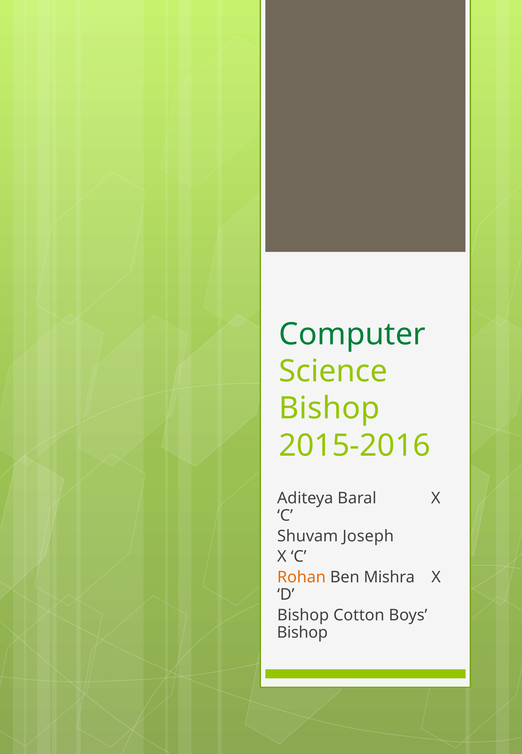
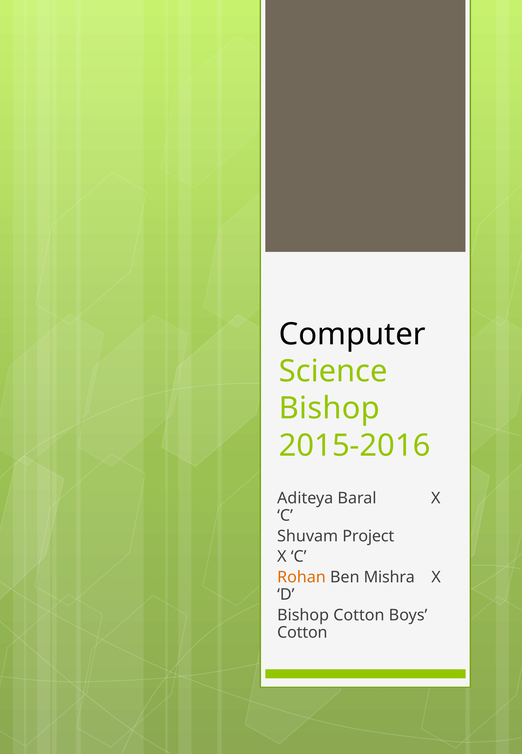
Computer colour: green -> black (352, 334)
Joseph: Joseph -> Project (368, 536)
Bishop: Bishop -> Cotton (302, 633)
